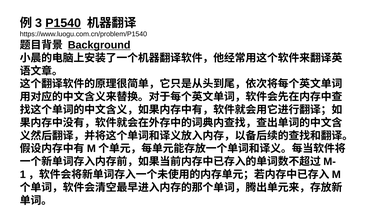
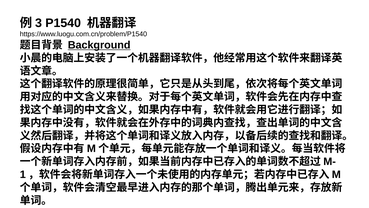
P1540 underline: present -> none (63, 23)
